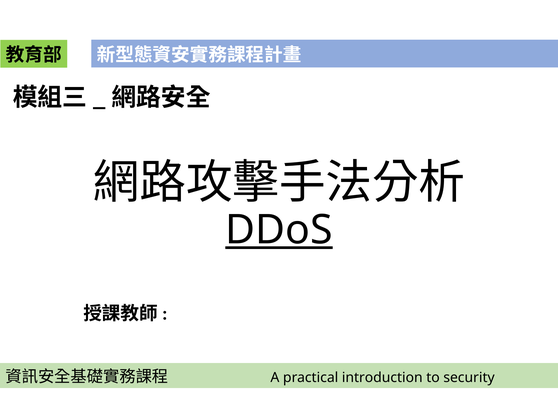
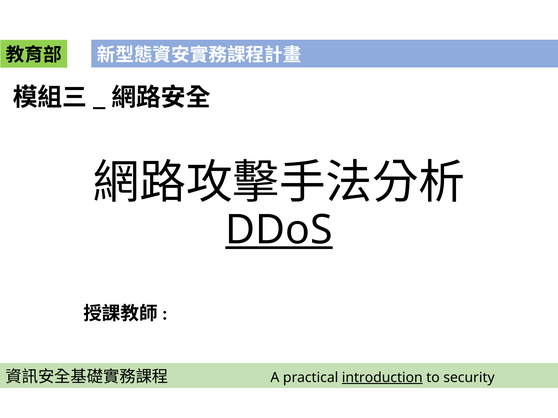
introduction underline: none -> present (382, 378)
